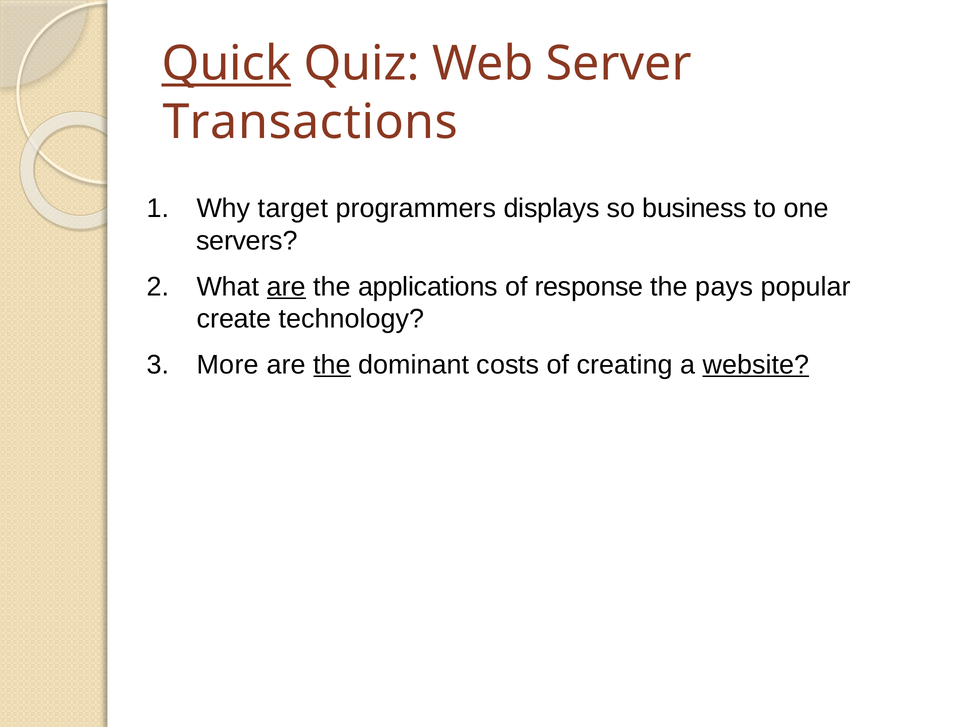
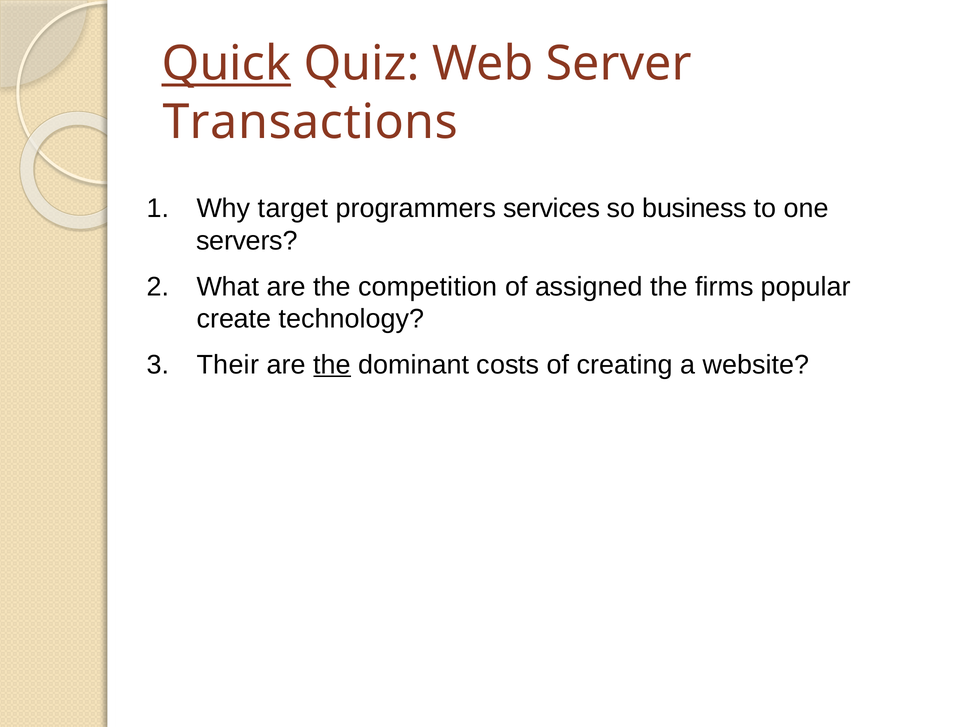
displays: displays -> services (552, 209)
are underline: present -> none (286, 287)
applications: applications -> competition (428, 287)
response: response -> assigned (589, 287)
pays: pays -> firms (724, 287)
More: More -> Their (228, 365)
website underline: present -> none (756, 365)
